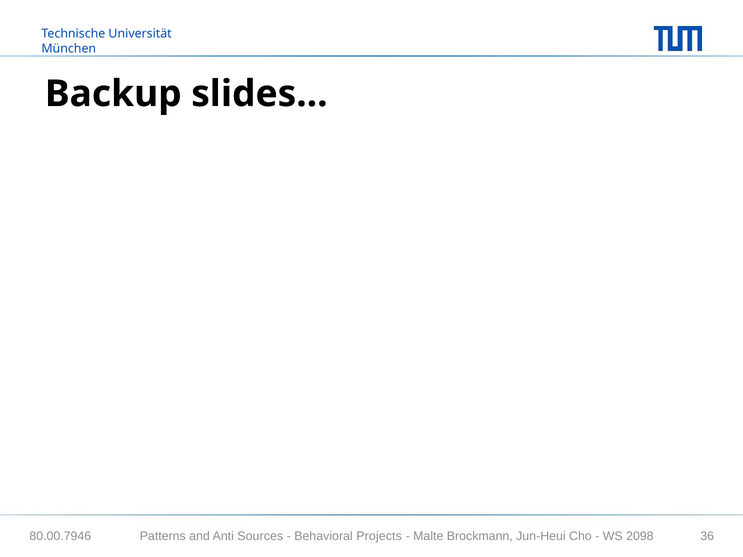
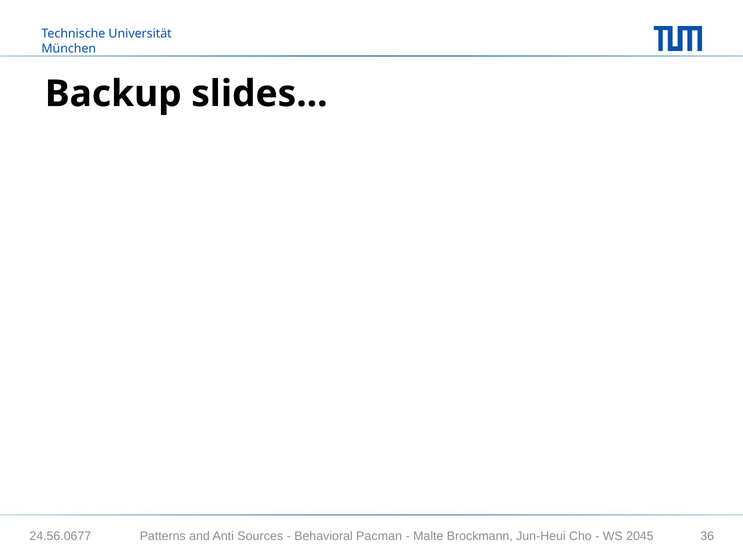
80.00.7946: 80.00.7946 -> 24.56.0677 (60, 536)
Projects: Projects -> Pacman (379, 536)
2098: 2098 -> 2045 (640, 536)
